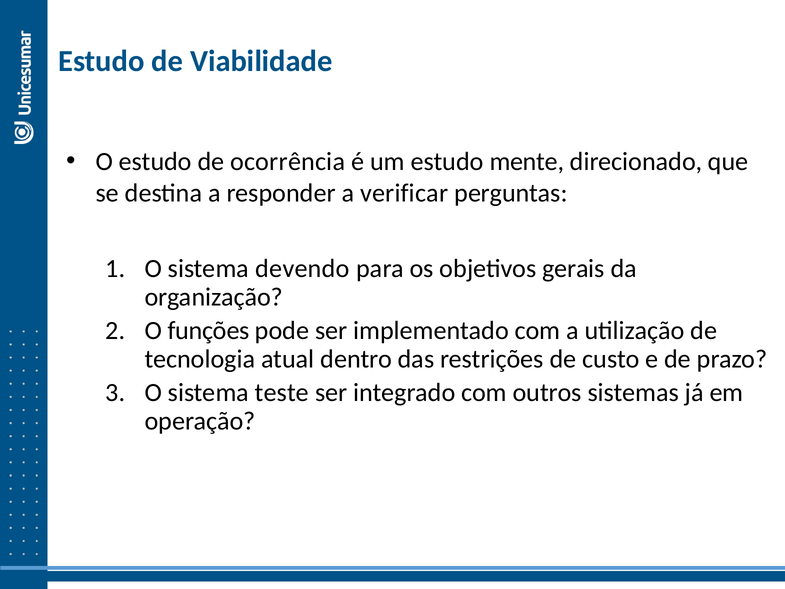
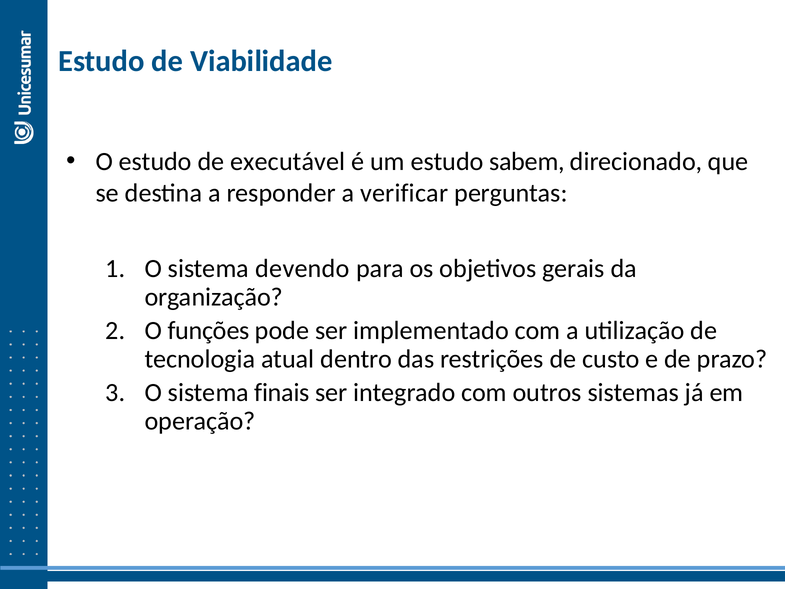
ocorrência: ocorrência -> executável (288, 162)
mente: mente -> sabem (527, 162)
teste: teste -> finais (282, 393)
